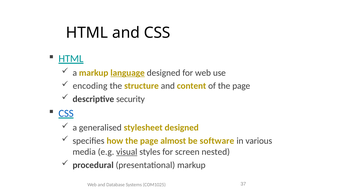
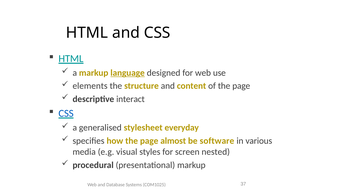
encoding: encoding -> elements (90, 86)
security: security -> interact (130, 99)
stylesheet designed: designed -> everyday (182, 128)
visual underline: present -> none (127, 152)
